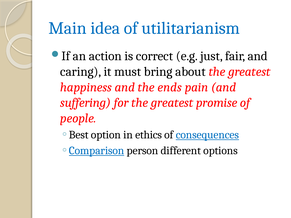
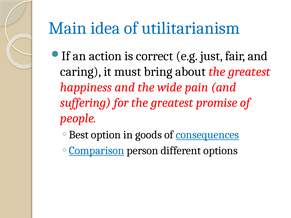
ends: ends -> wide (170, 87)
ethics: ethics -> goods (149, 135)
